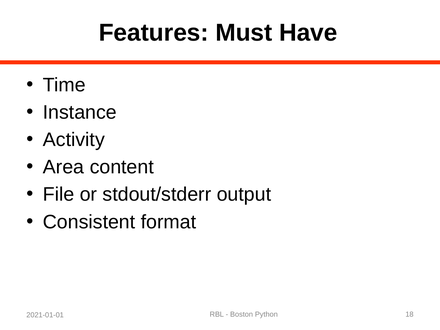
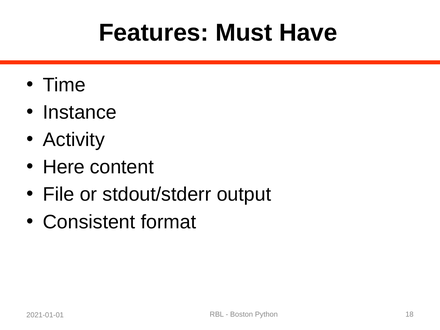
Area: Area -> Here (64, 167)
